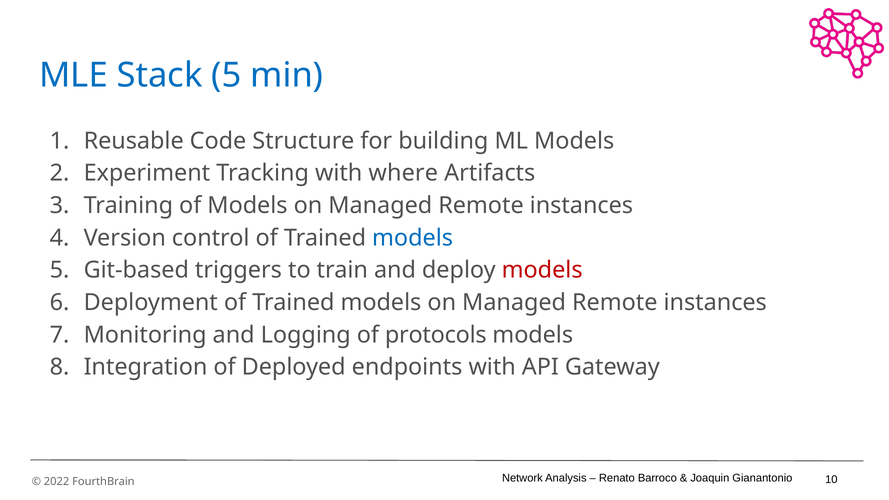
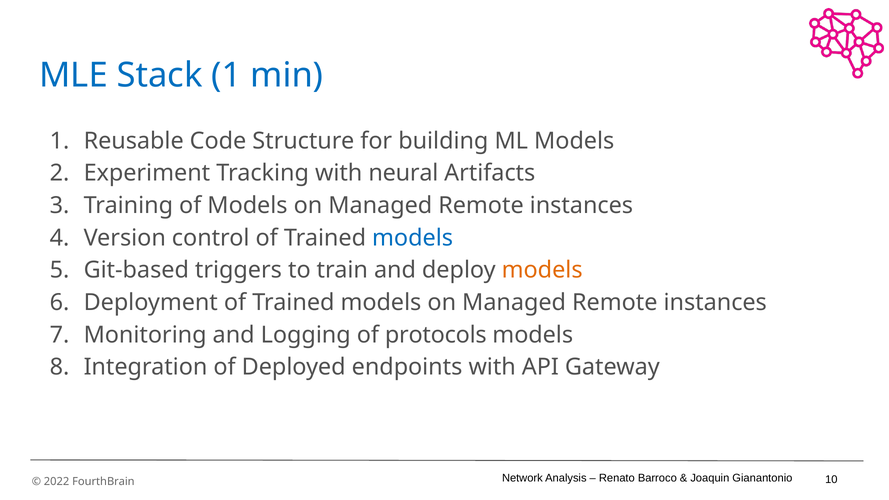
Stack 5: 5 -> 1 (227, 75)
where: where -> neural (403, 173)
models colour: red -> orange (542, 270)
